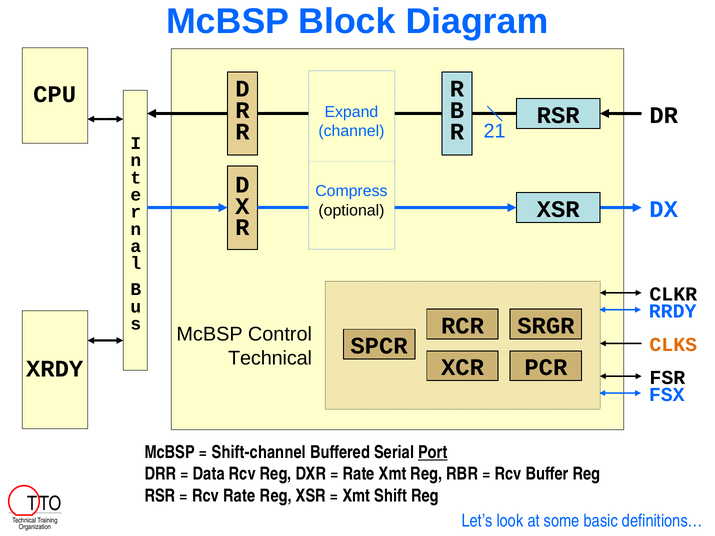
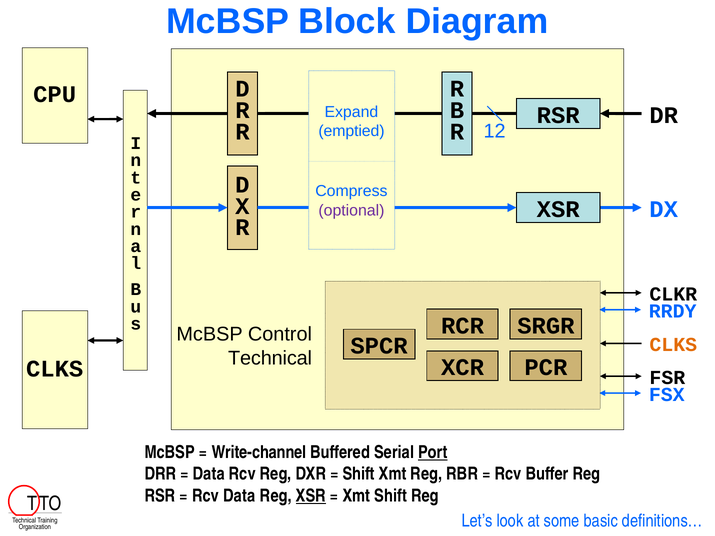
21: 21 -> 12 (495, 131)
channel: channel -> emptied (351, 131)
optional colour: black -> purple (351, 210)
XRDY: XRDY -> CLKS (55, 369)
Shift-channel: Shift-channel -> Write-channel (259, 452)
Rate: Rate -> Shift (359, 474)
Rcv Rate: Rate -> Data (239, 496)
XSR underline: none -> present (311, 496)
